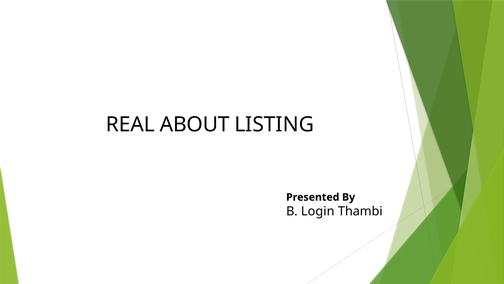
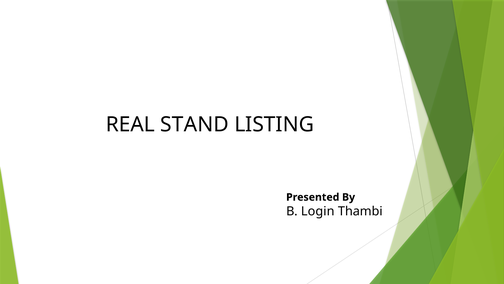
ABOUT: ABOUT -> STAND (195, 124)
